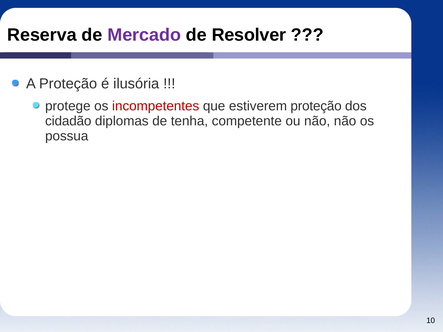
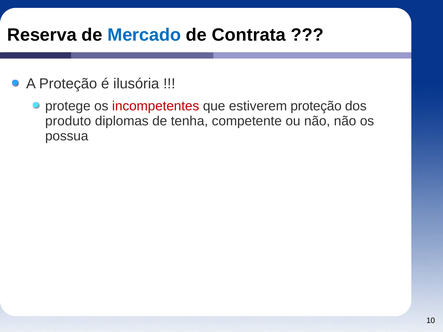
Mercado colour: purple -> blue (144, 35)
Resolver: Resolver -> Contrata (249, 35)
cidadão: cidadão -> produto (68, 121)
